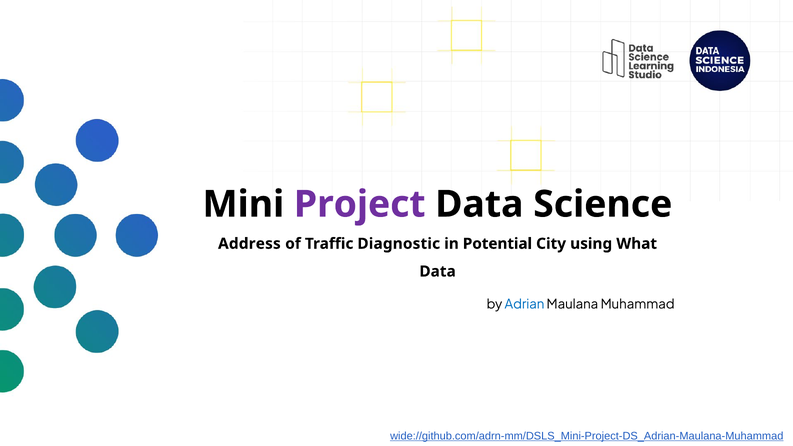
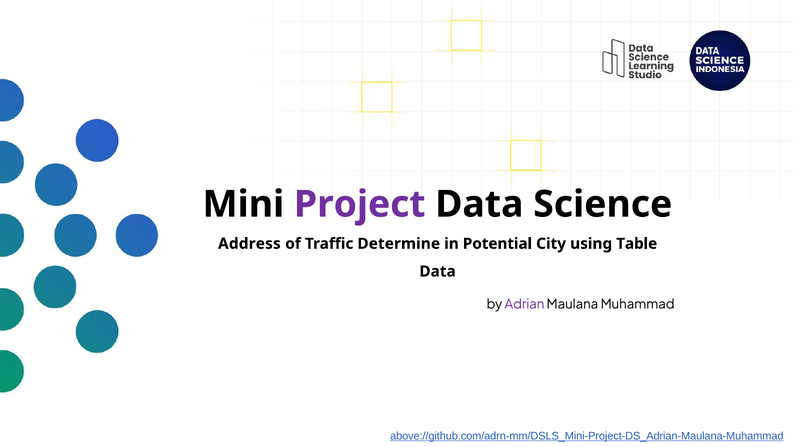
Diagnostic: Diagnostic -> Determine (399, 244)
What: What -> Table (637, 244)
Adrian colour: blue -> purple (524, 304)
wide://github.com/adrn-mm/DSLS_Mini-Project-DS_Adrian-Maulana-Muhammad: wide://github.com/adrn-mm/DSLS_Mini-Project-DS_Adrian-Maulana-Muhammad -> above://github.com/adrn-mm/DSLS_Mini-Project-DS_Adrian-Maulana-Muhammad (587, 436)
